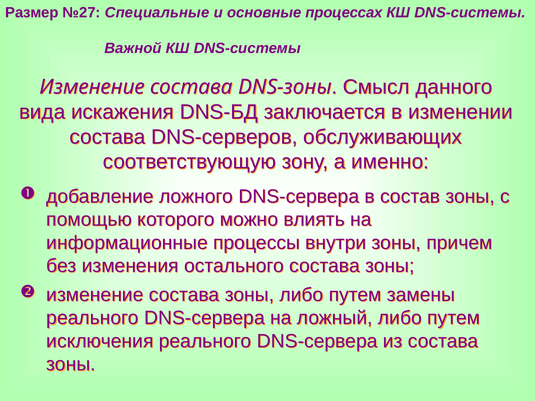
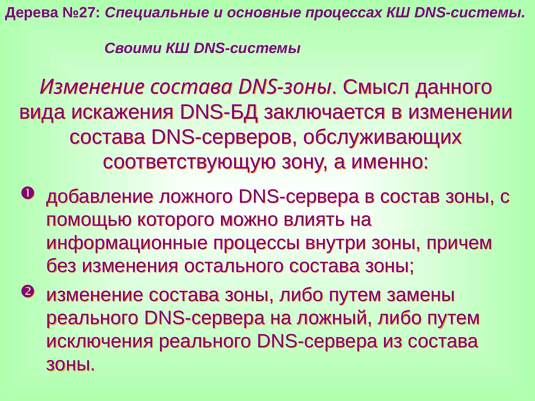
Размер: Размер -> Дерева (32, 13)
Важной: Важной -> Своими (133, 48)
